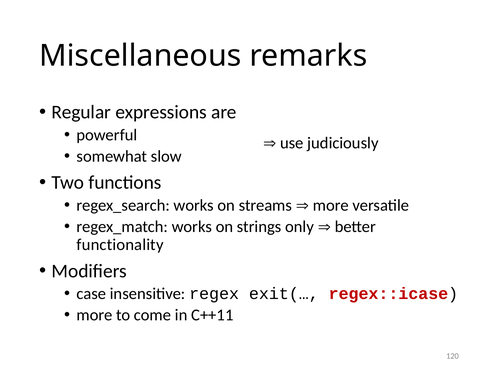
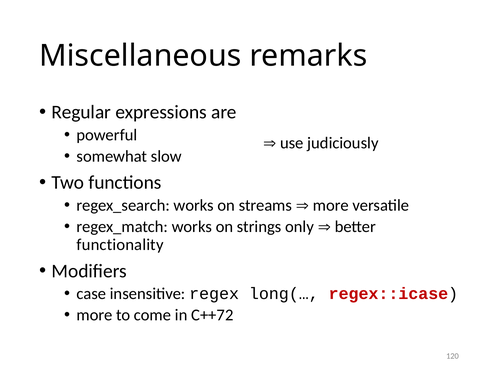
exit(…: exit(… -> long(… (284, 294)
C++11: C++11 -> C++72 (212, 316)
